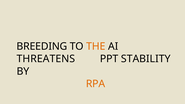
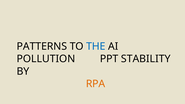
BREEDING: BREEDING -> PATTERNS (42, 46)
THE colour: orange -> blue (96, 46)
THREATENS: THREATENS -> POLLUTION (46, 59)
